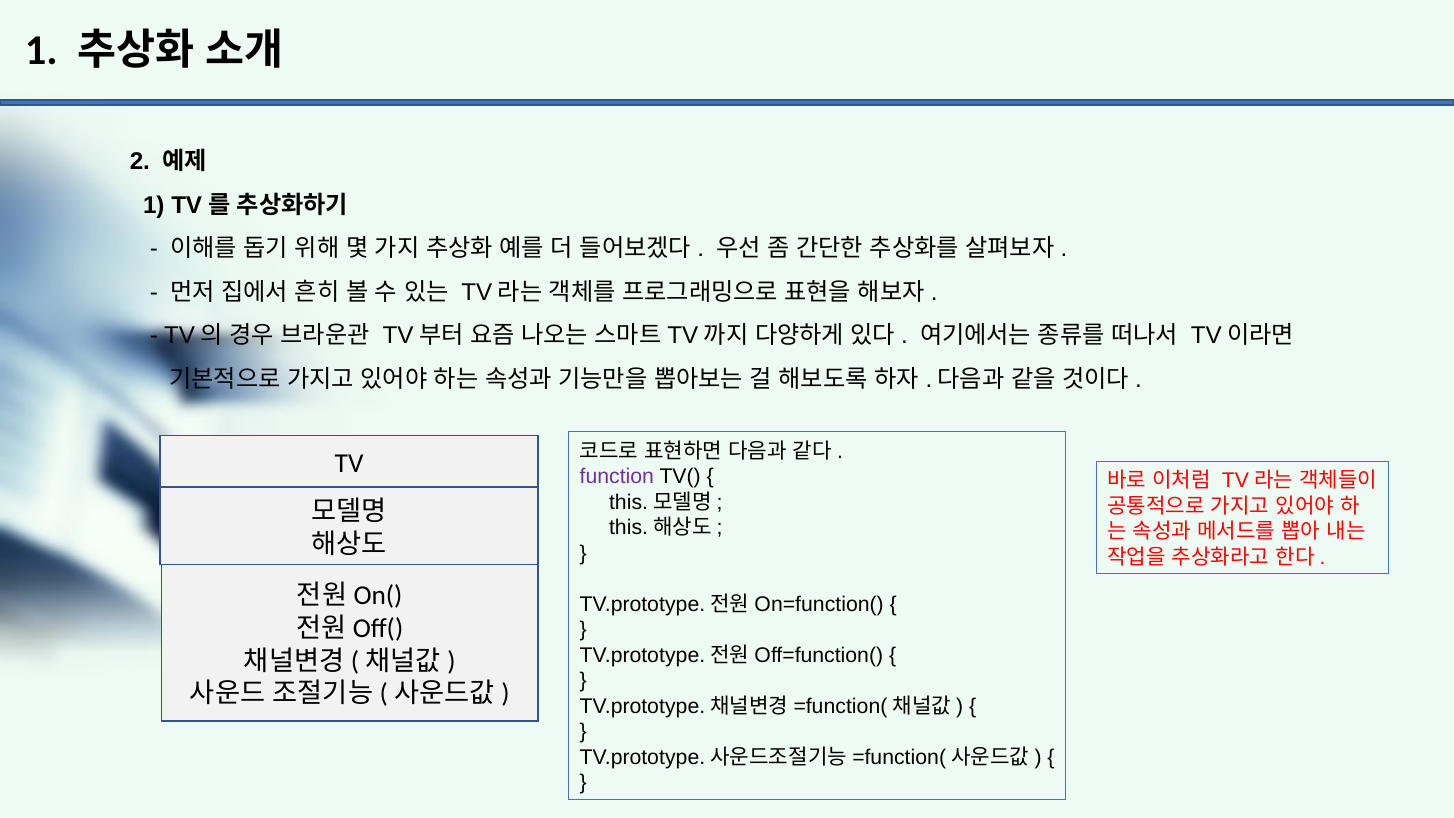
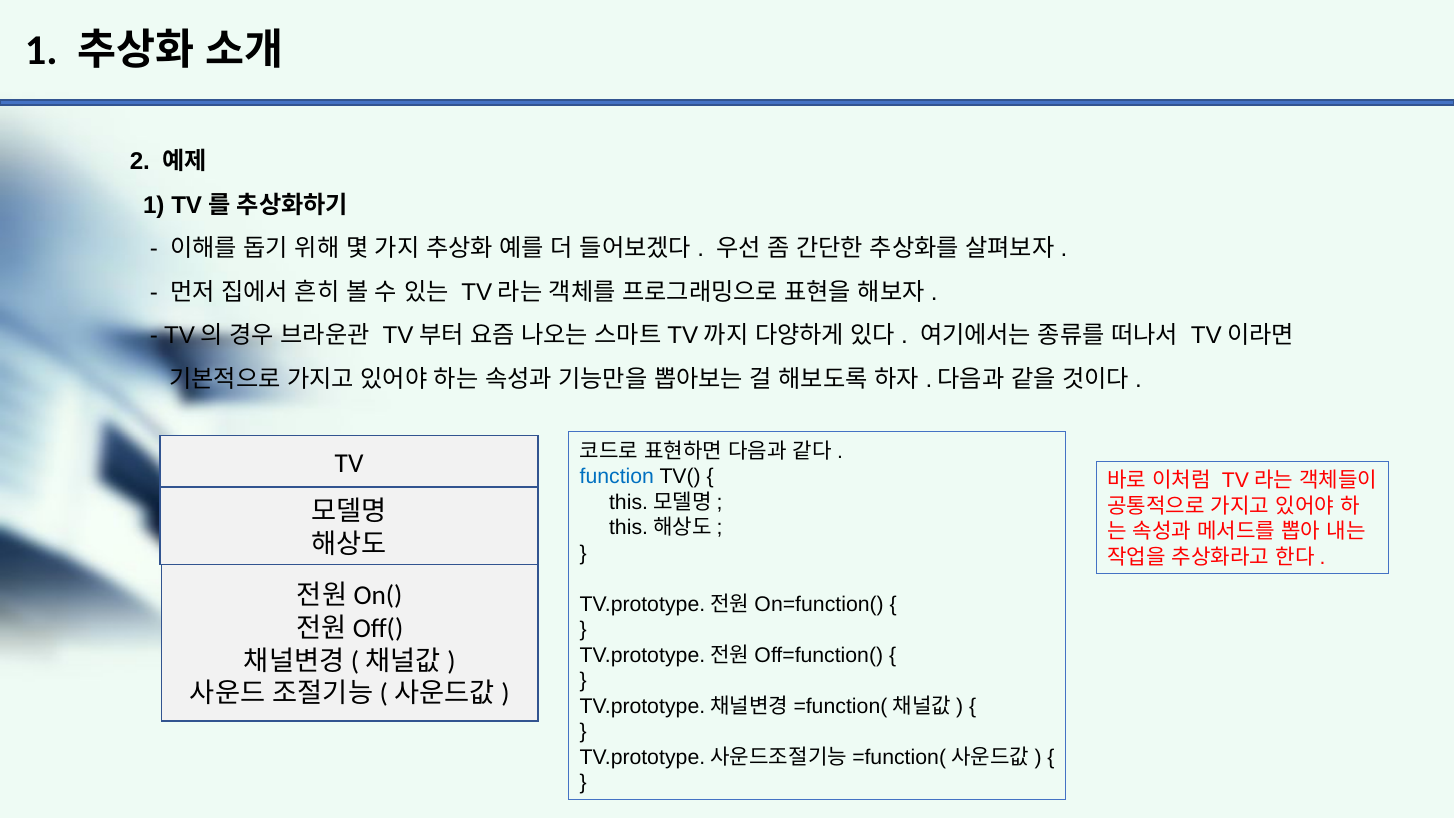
function colour: purple -> blue (617, 477)
